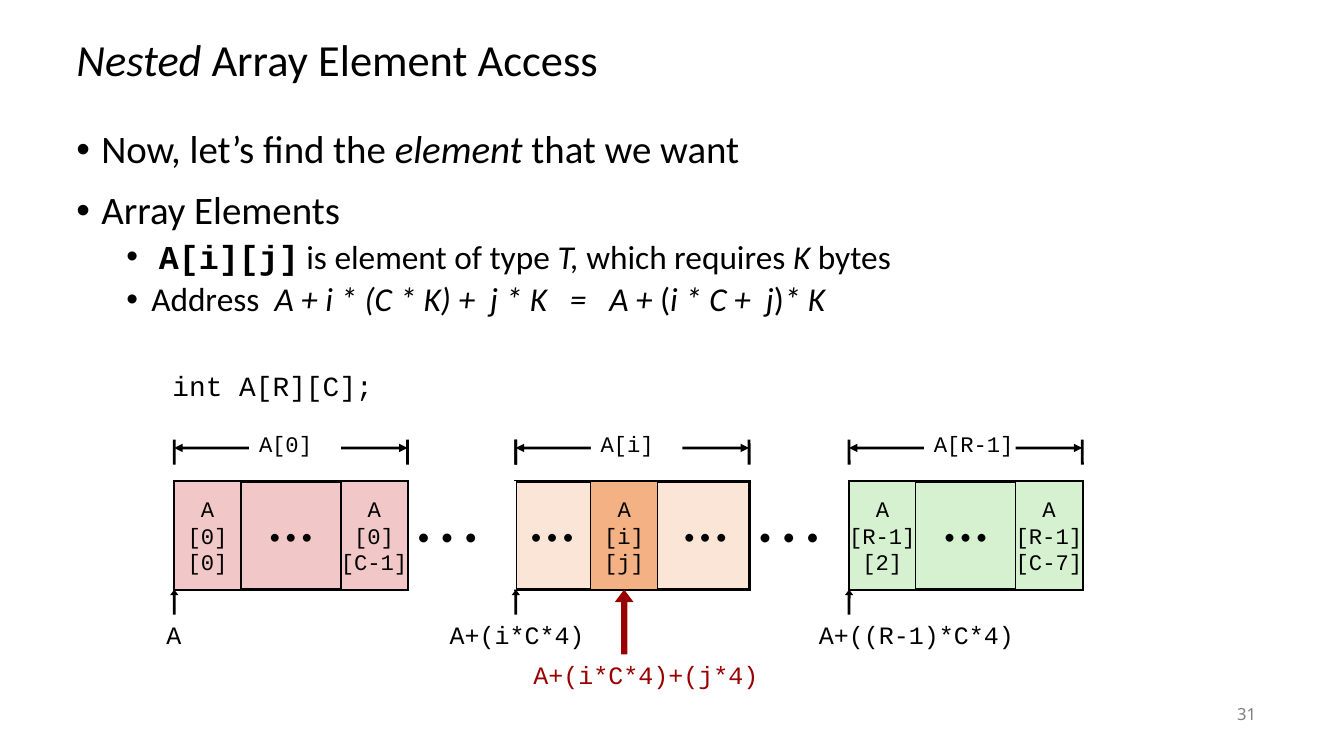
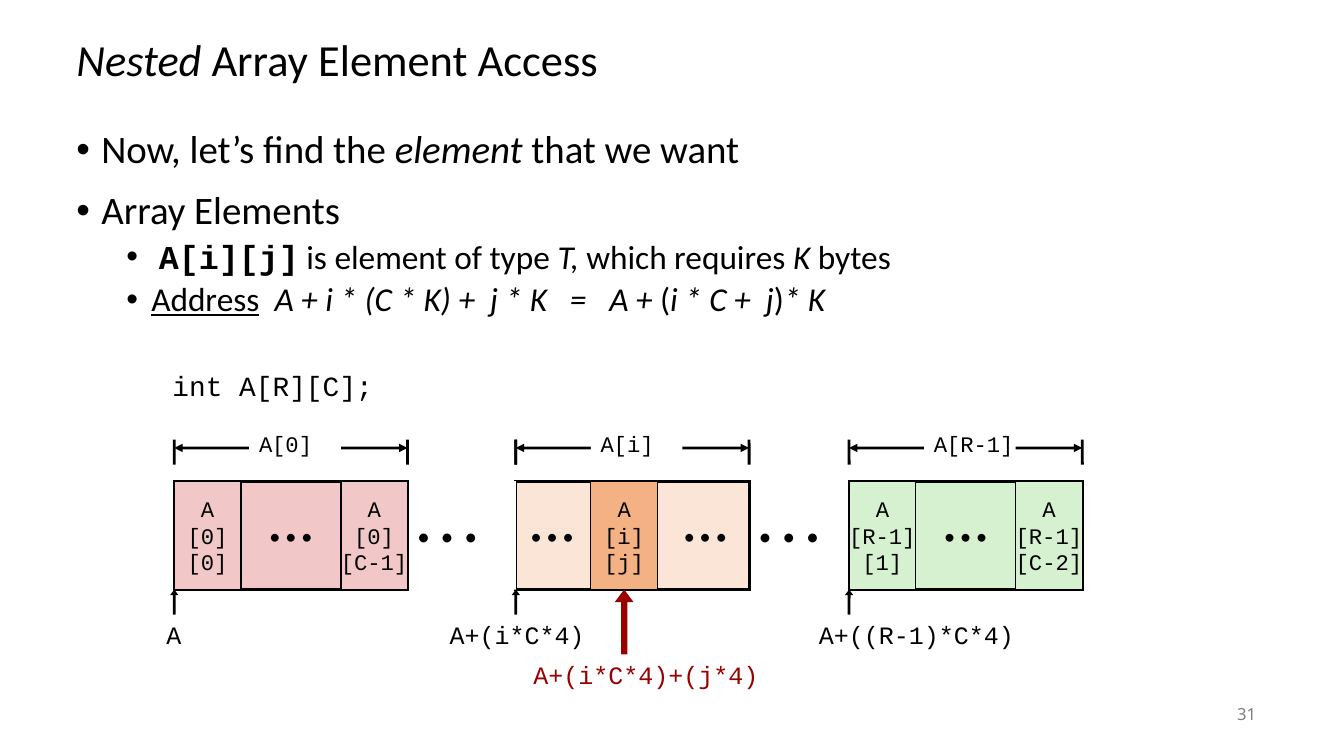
Address underline: none -> present (205, 301)
2: 2 -> 1 (882, 563)
C-7: C-7 -> C-2 (1049, 563)
